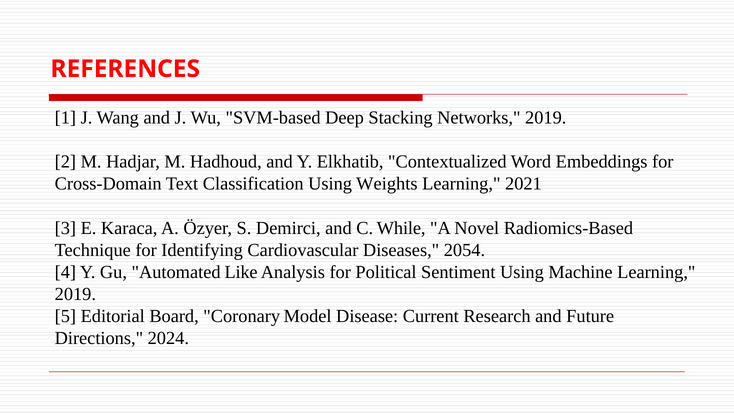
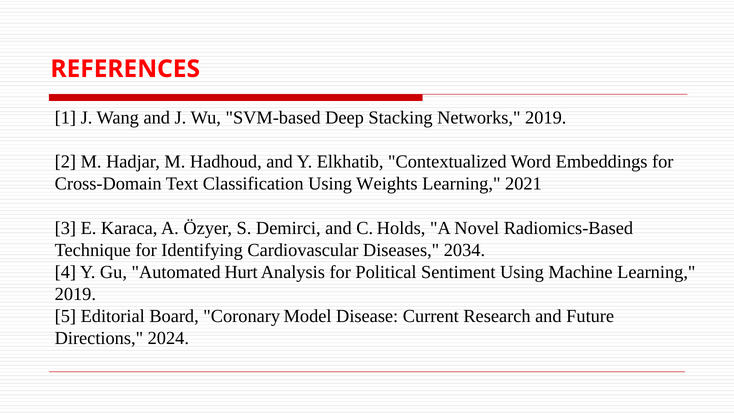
While: While -> Holds (401, 228)
2054: 2054 -> 2034 (464, 250)
Like: Like -> Hurt (241, 272)
